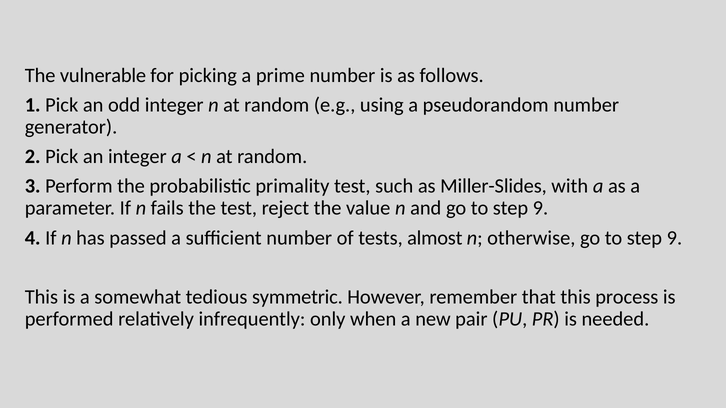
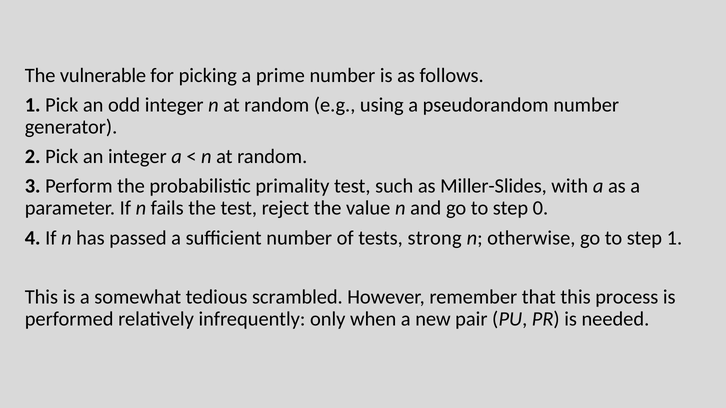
9: 9 -> 0 (540, 208)
almost: almost -> strong (435, 238)
9: 9 -> 1 (674, 238)
symmetric: symmetric -> scrambled (297, 297)
